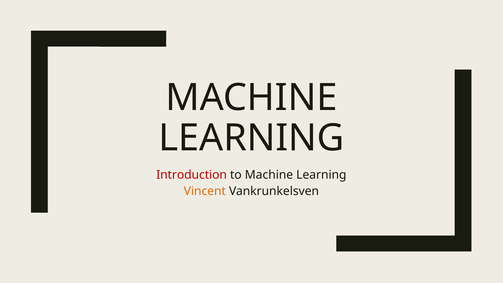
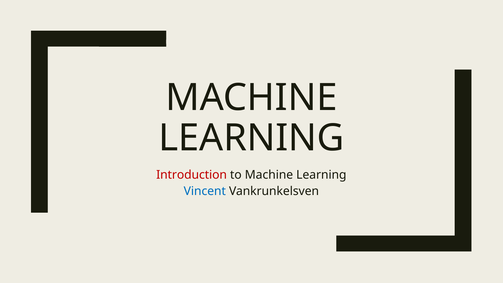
Vincent colour: orange -> blue (205, 191)
